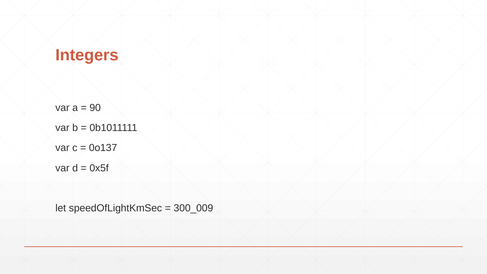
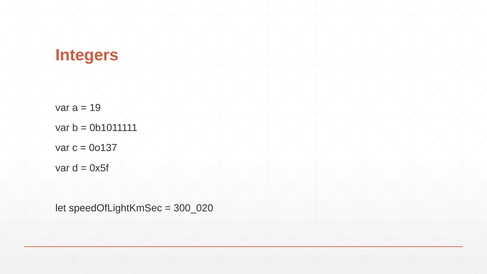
90: 90 -> 19 (95, 108)
300_009: 300_009 -> 300_020 (193, 208)
